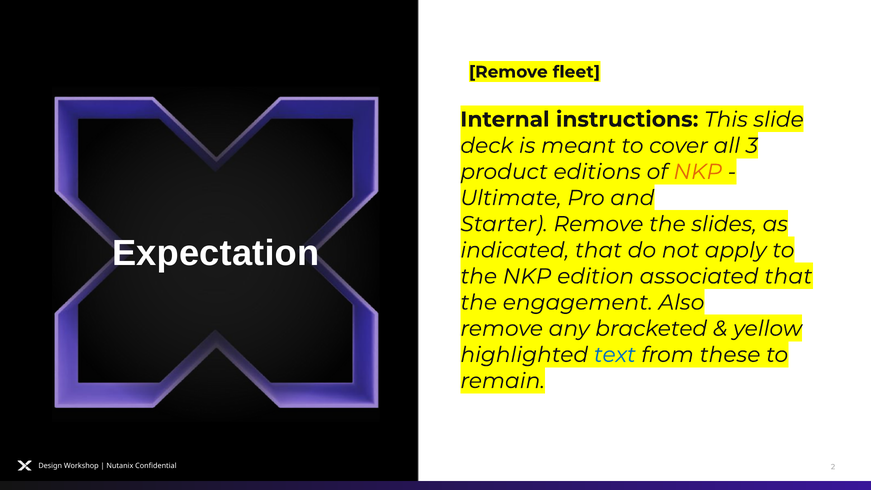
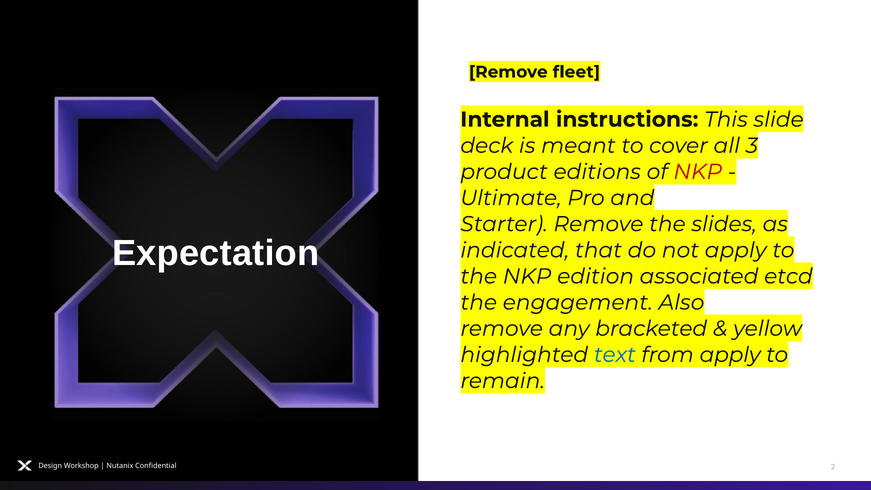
NKP colour: orange -> red (698, 172)
that: that -> etcd (788, 276)
from these: these -> apply (730, 355)
